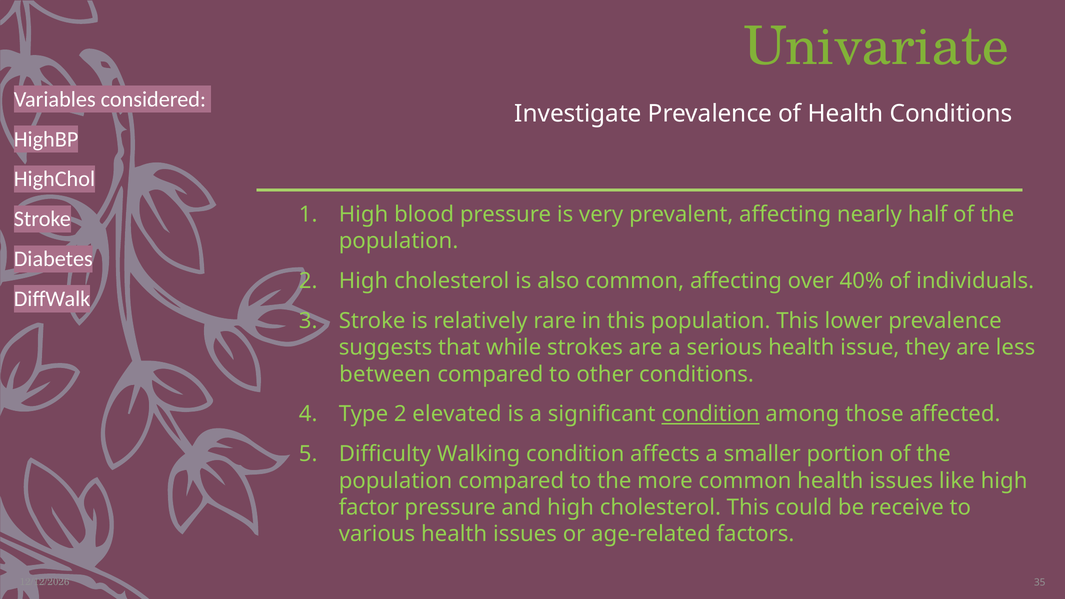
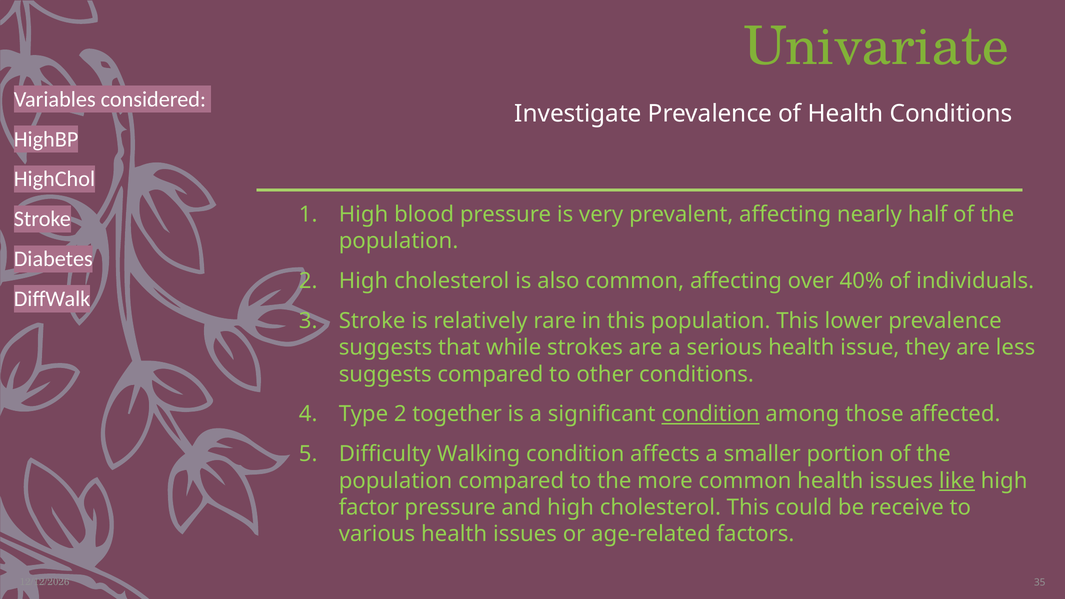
between: between -> suggests (385, 374)
elevated: elevated -> together (457, 414)
like underline: none -> present (957, 481)
